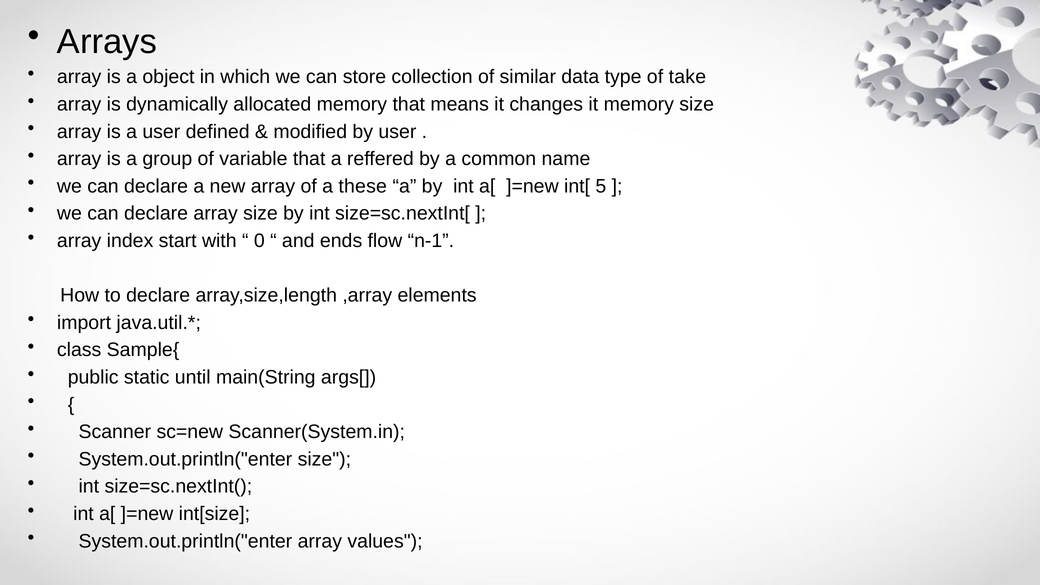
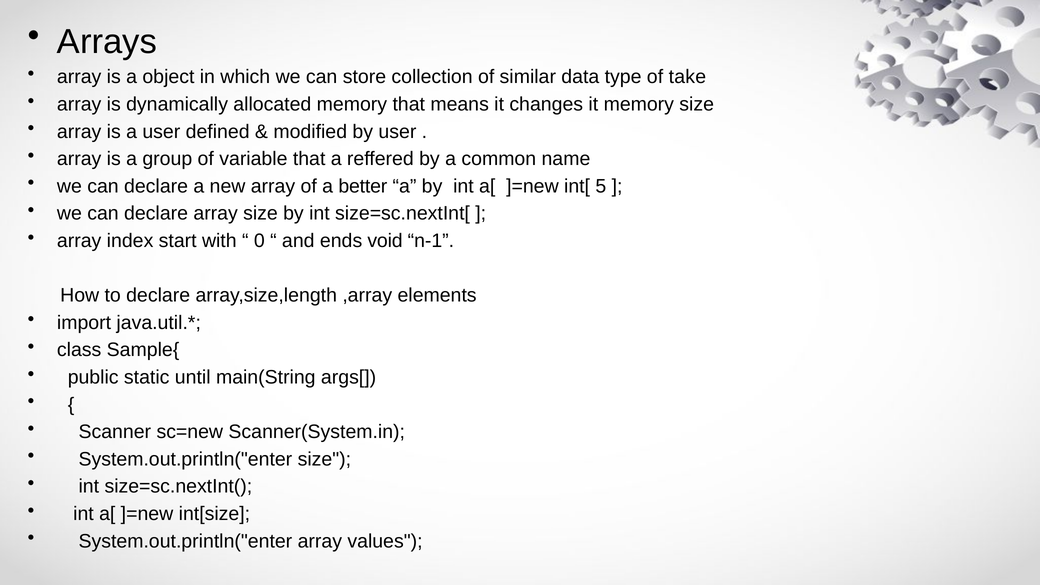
these: these -> better (363, 186)
flow: flow -> void (385, 241)
